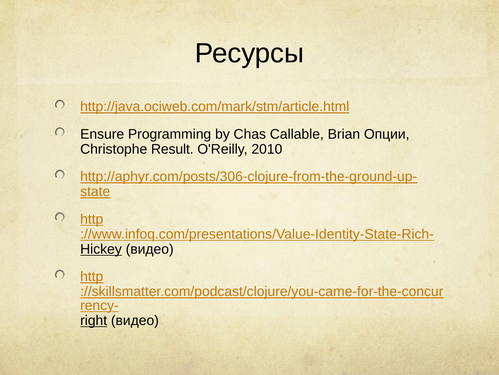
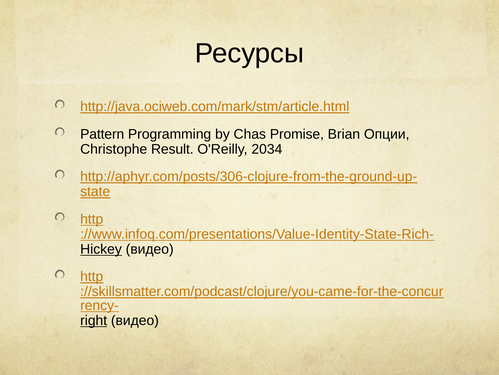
Ensure: Ensure -> Pattern (102, 134)
Callable: Callable -> Promise (297, 134)
2010: 2010 -> 2034 (267, 149)
